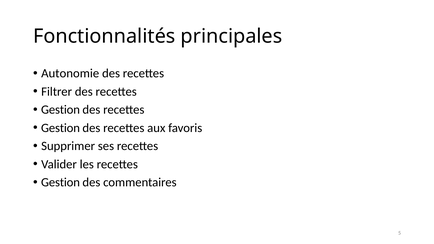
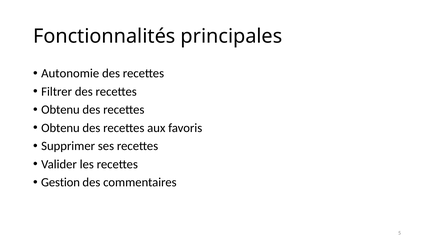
Gestion: Gestion -> Obtenu (60, 110)
Gestion: Gestion -> Obtenu (60, 128)
